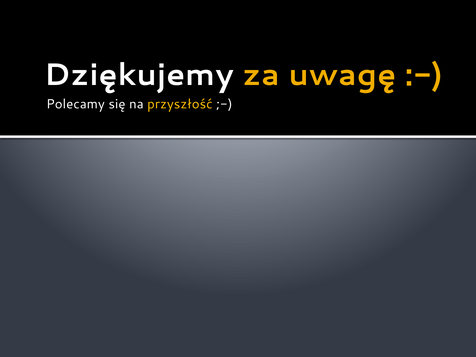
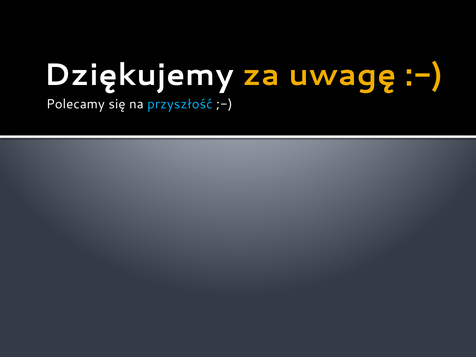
przyszłość colour: yellow -> light blue (180, 104)
